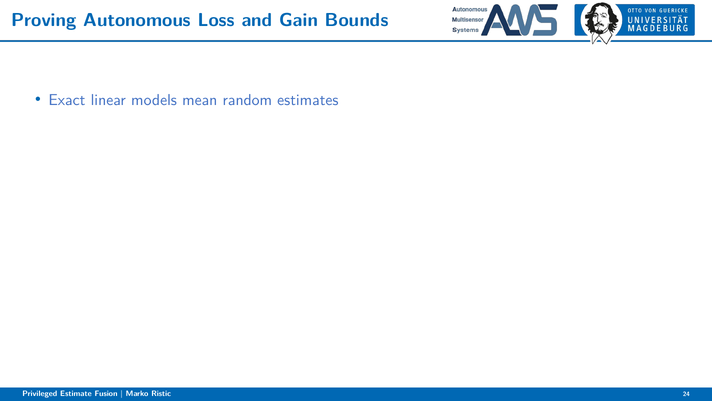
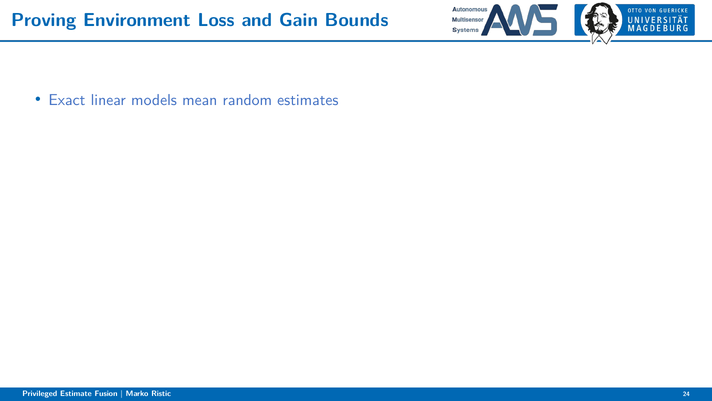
Autonomous: Autonomous -> Environment (137, 20)
